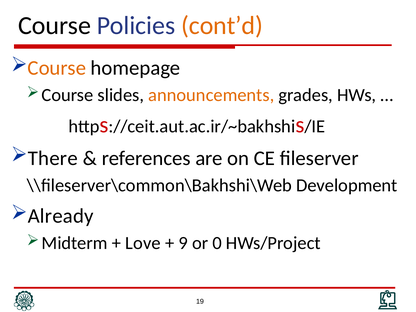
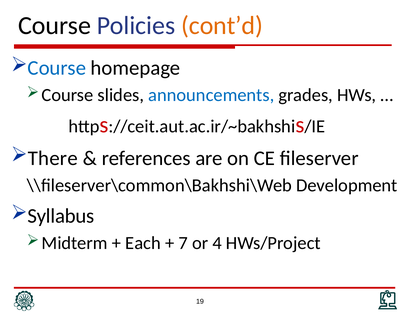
Course colour: orange -> blue (57, 68)
announcements colour: orange -> blue (211, 95)
Already: Already -> Syllabus (61, 216)
Love: Love -> Each (143, 243)
9: 9 -> 7 (183, 243)
0: 0 -> 4 (217, 243)
